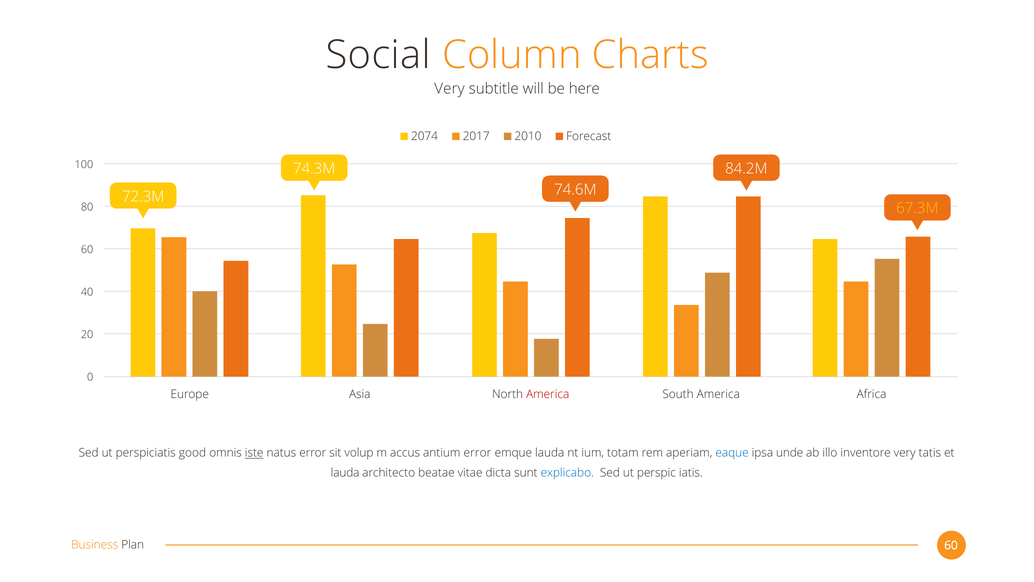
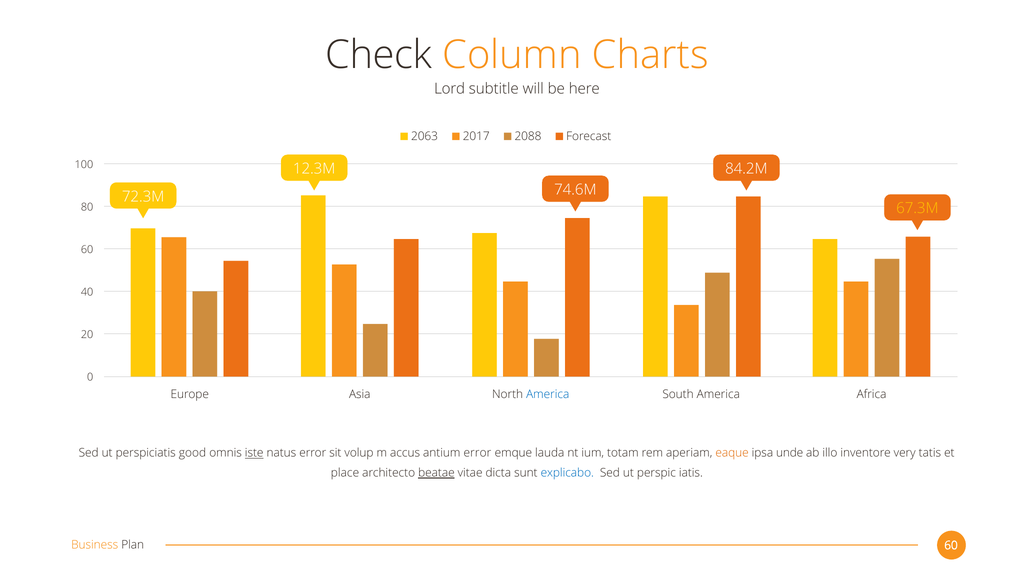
Social: Social -> Check (379, 55)
Very: Very -> Lord (450, 89)
2074: 2074 -> 2063 (425, 136)
2010: 2010 -> 2088 (528, 136)
74.3M: 74.3M -> 12.3M (314, 169)
America colour: red -> blue (548, 394)
eaque colour: blue -> orange (732, 453)
lauda: lauda -> place (345, 473)
beatae underline: none -> present (436, 473)
